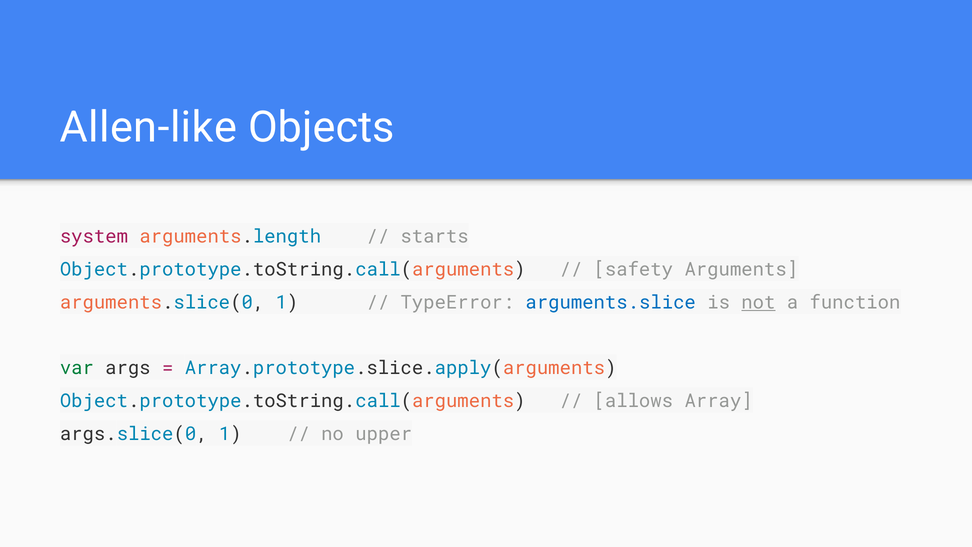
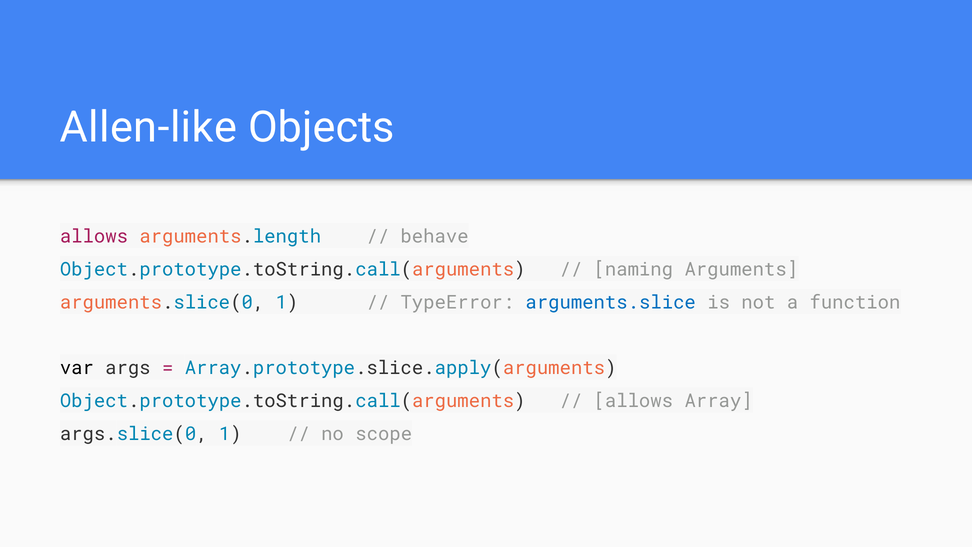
system: system -> allows (94, 237)
starts: starts -> behave (435, 237)
safety: safety -> naming (633, 269)
not underline: present -> none (758, 302)
var colour: green -> black (77, 368)
upper: upper -> scope (384, 434)
